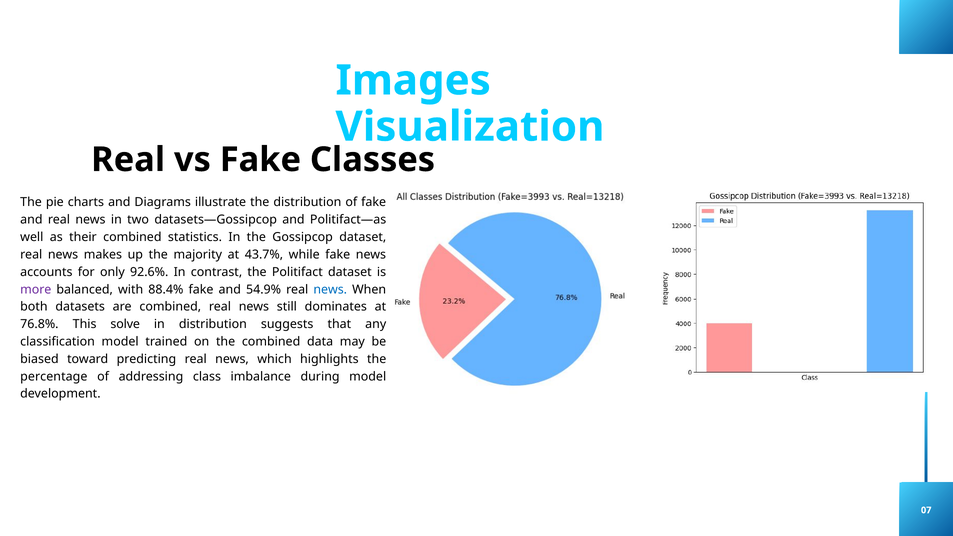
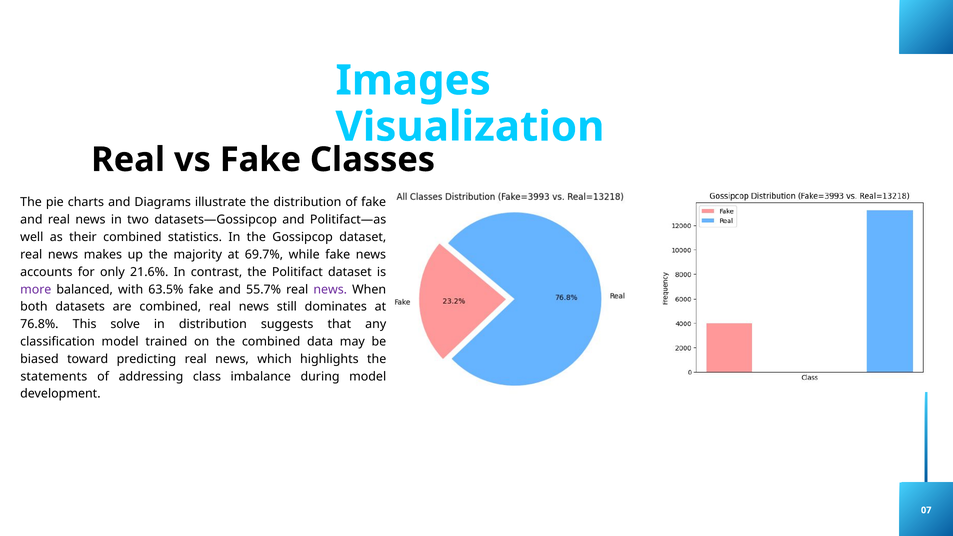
43.7%: 43.7% -> 69.7% (264, 255)
92.6%: 92.6% -> 21.6% (149, 272)
88.4%: 88.4% -> 63.5% (166, 289)
54.9%: 54.9% -> 55.7% (264, 289)
news colour: blue -> purple (330, 289)
percentage: percentage -> statements (54, 376)
